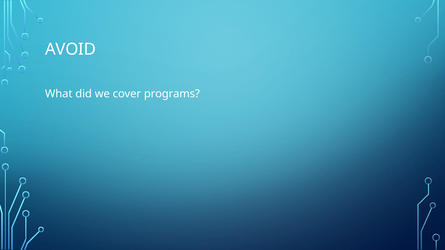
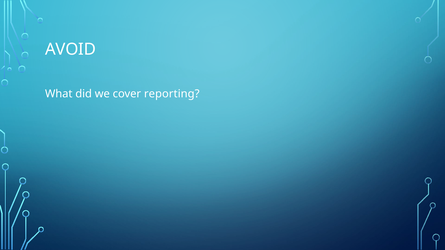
programs: programs -> reporting (172, 94)
